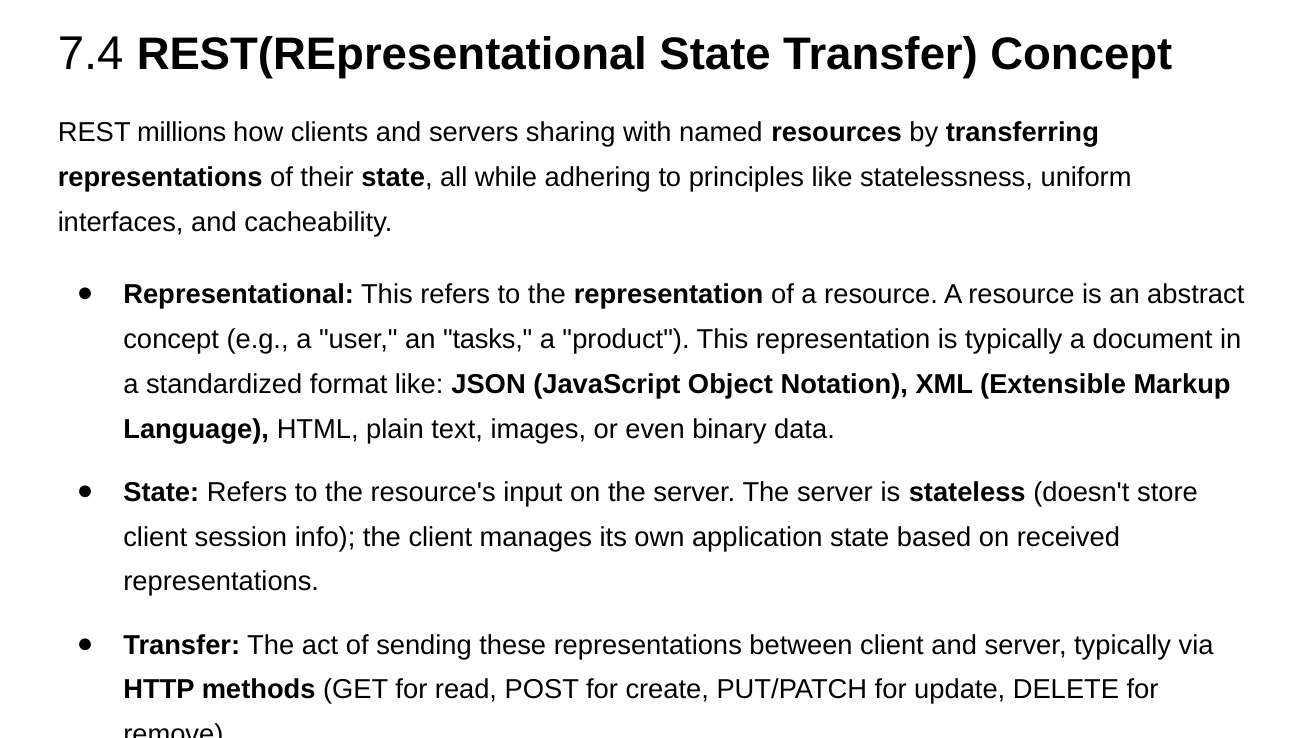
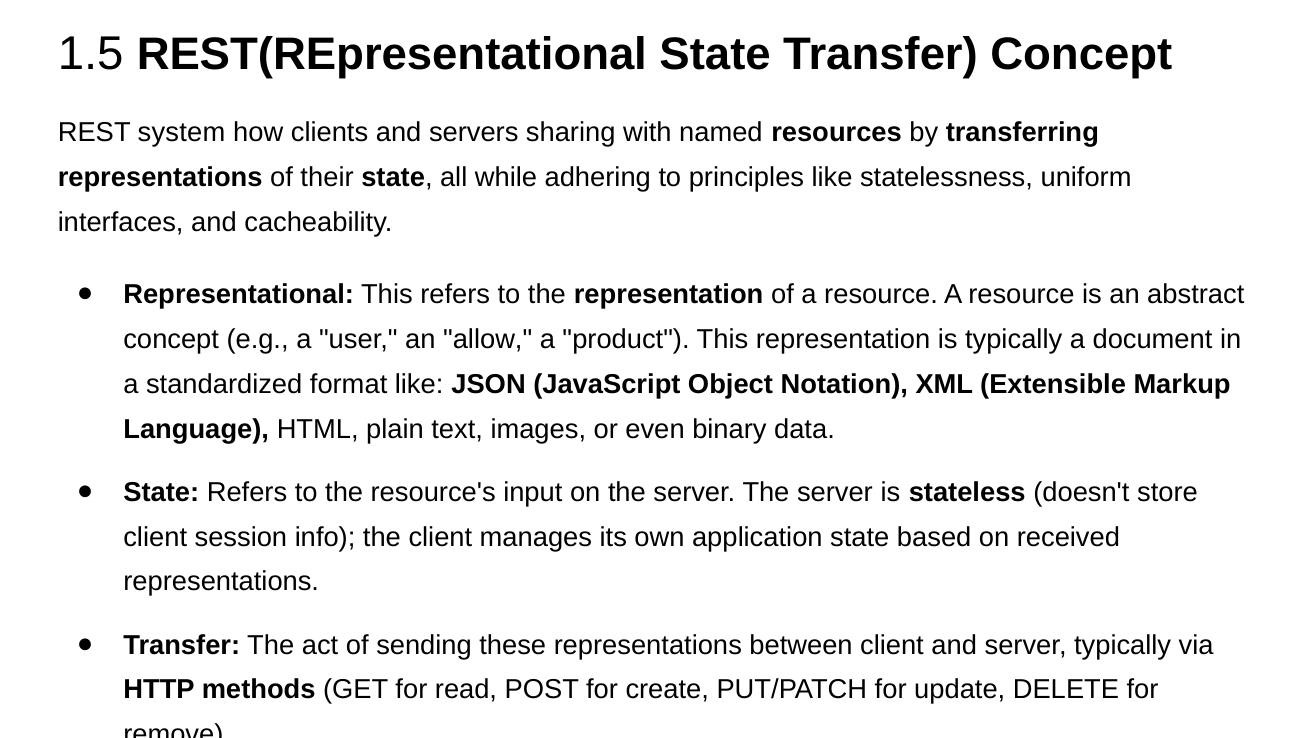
7.4: 7.4 -> 1.5 (91, 54)
millions: millions -> system (182, 132)
tasks: tasks -> allow (488, 339)
